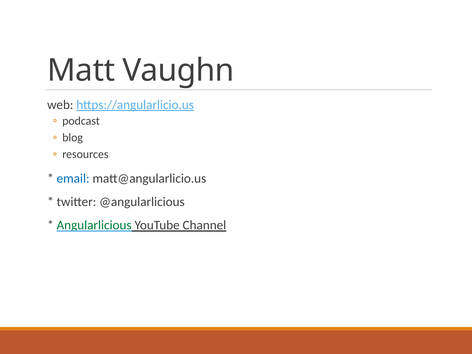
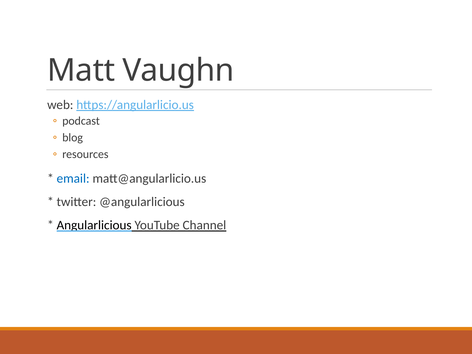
Angularlicious colour: green -> black (94, 225)
